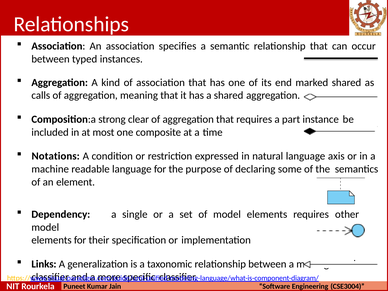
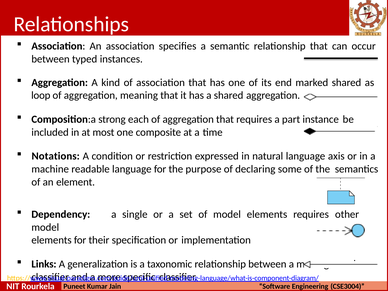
calls: calls -> loop (41, 95)
clear: clear -> each (138, 119)
